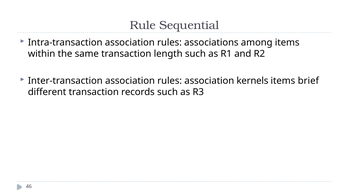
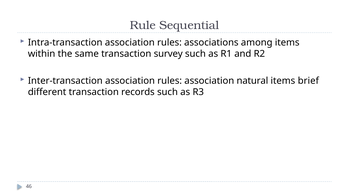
length: length -> survey (168, 54)
kernels: kernels -> natural (252, 81)
